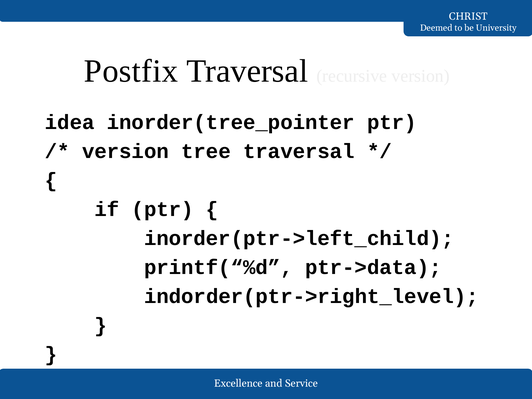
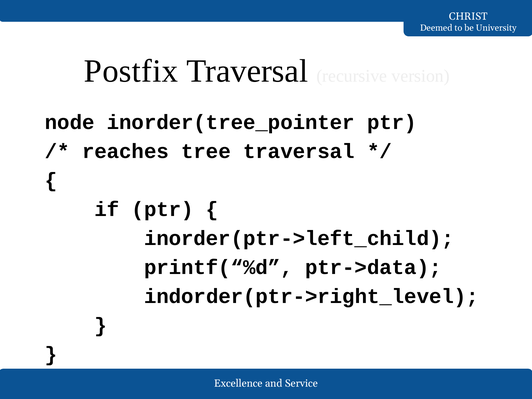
idea: idea -> node (70, 122)
version: version -> reaches (125, 151)
